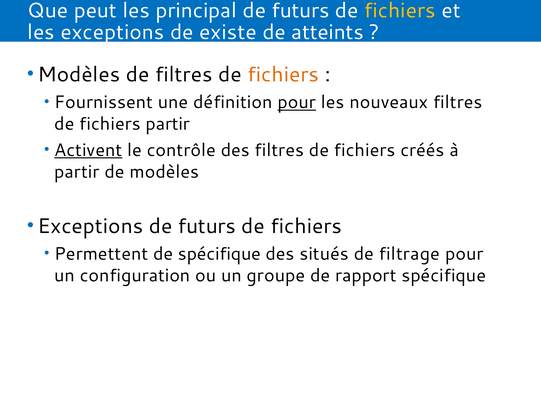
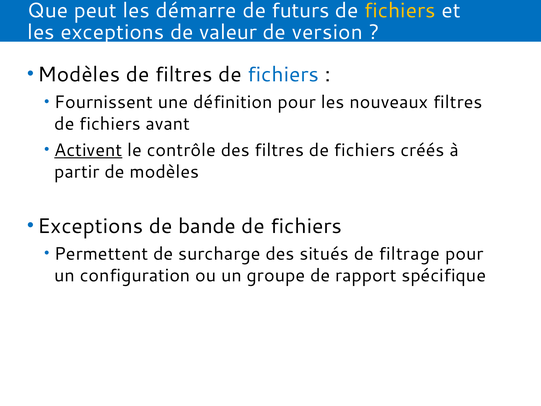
principal: principal -> démarre (196, 11)
existe: existe -> valeur (228, 32)
atteints: atteints -> version (327, 32)
fichiers colour: orange -> blue (283, 75)
pour underline: present -> none (297, 102)
fichiers partir: partir -> avant (168, 124)
Exceptions de futurs: futurs -> bande (207, 226)
de spécifique: spécifique -> surcharge (219, 254)
